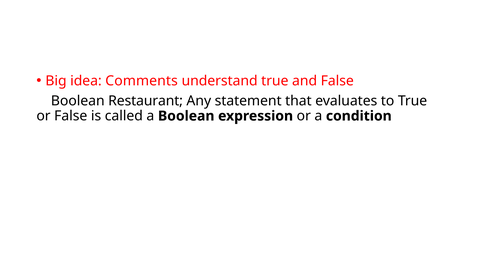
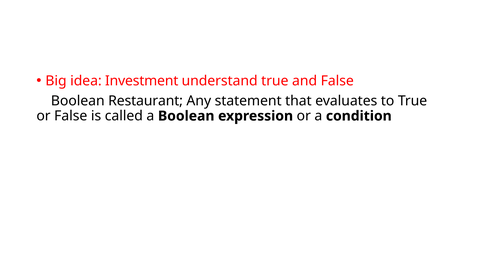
Comments: Comments -> Investment (142, 81)
